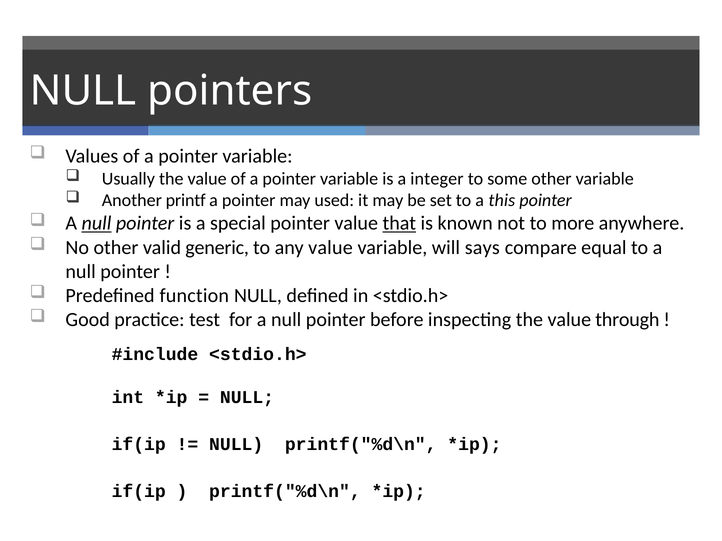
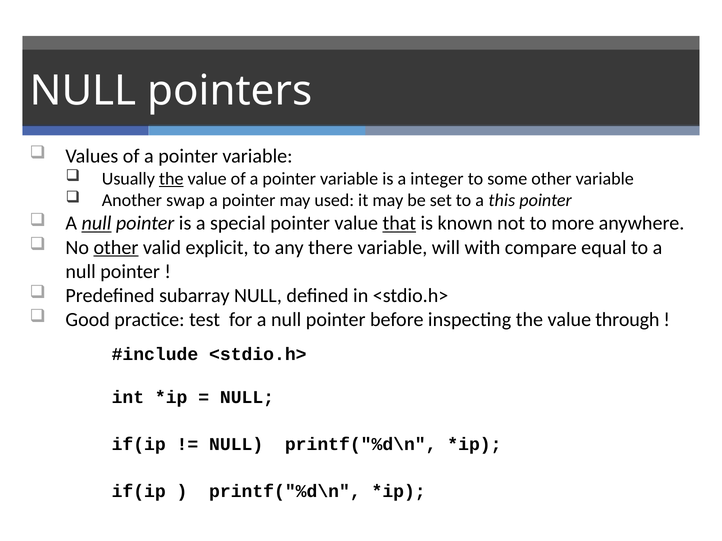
the underline: none -> present (171, 179)
printf: printf -> swap (186, 200)
other underline: none -> present (116, 248)
generic: generic -> explicit (217, 248)
any value: value -> there (330, 248)
says: says -> with (482, 248)
function: function -> subarray (194, 296)
